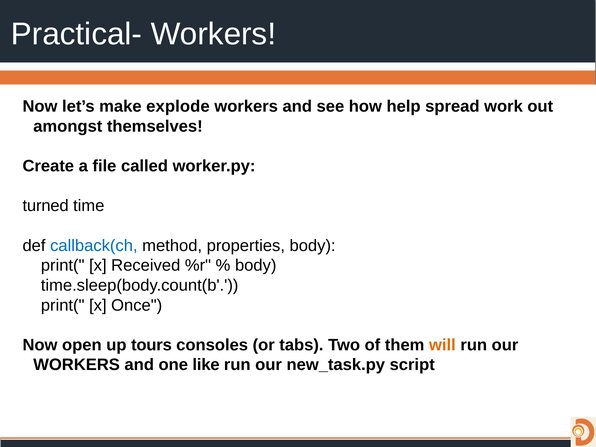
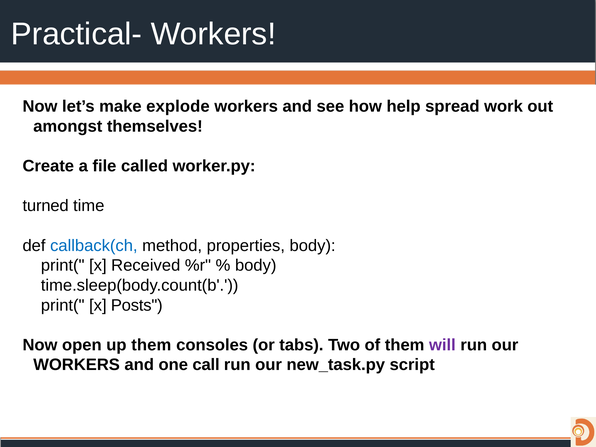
Once: Once -> Posts (137, 305)
up tours: tours -> them (151, 345)
will colour: orange -> purple (442, 345)
like: like -> call (206, 365)
